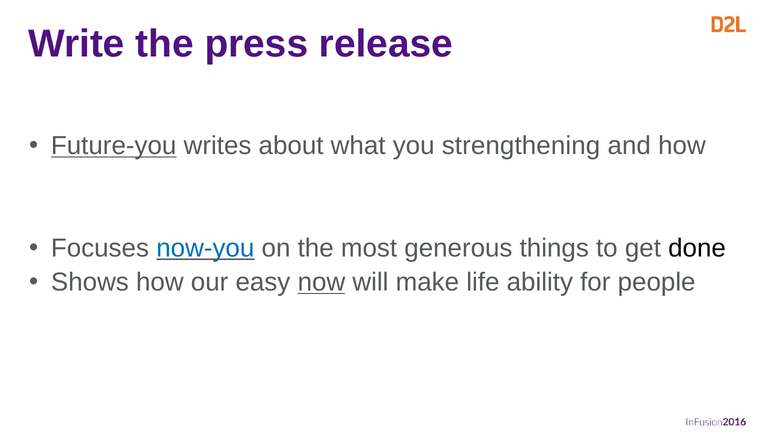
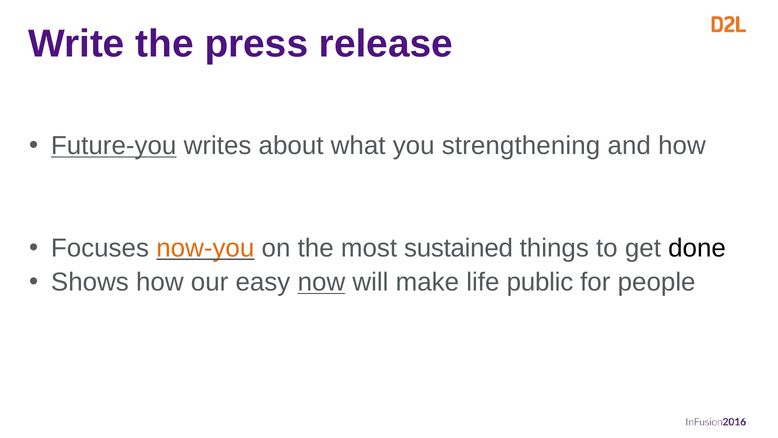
now-you colour: blue -> orange (205, 248)
generous: generous -> sustained (459, 248)
ability: ability -> public (540, 282)
